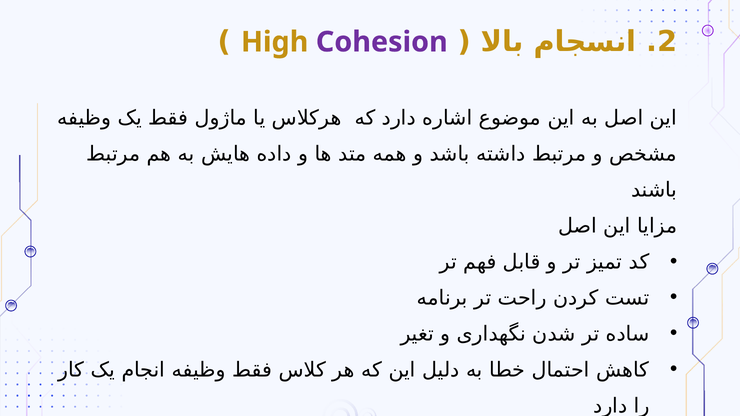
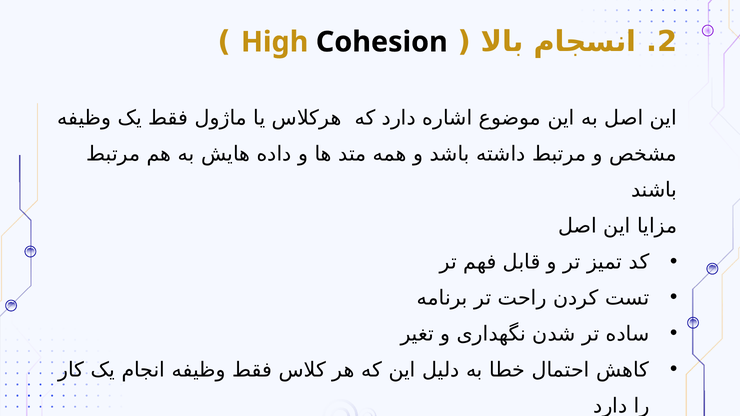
Cohesion colour: purple -> black (382, 42)
